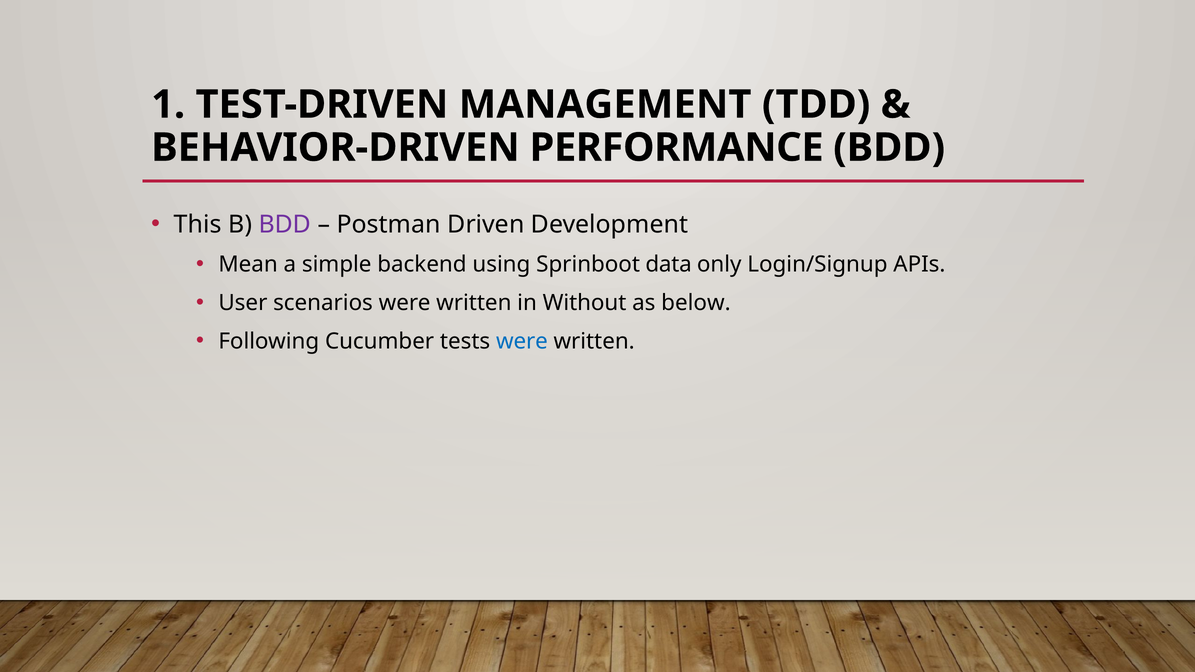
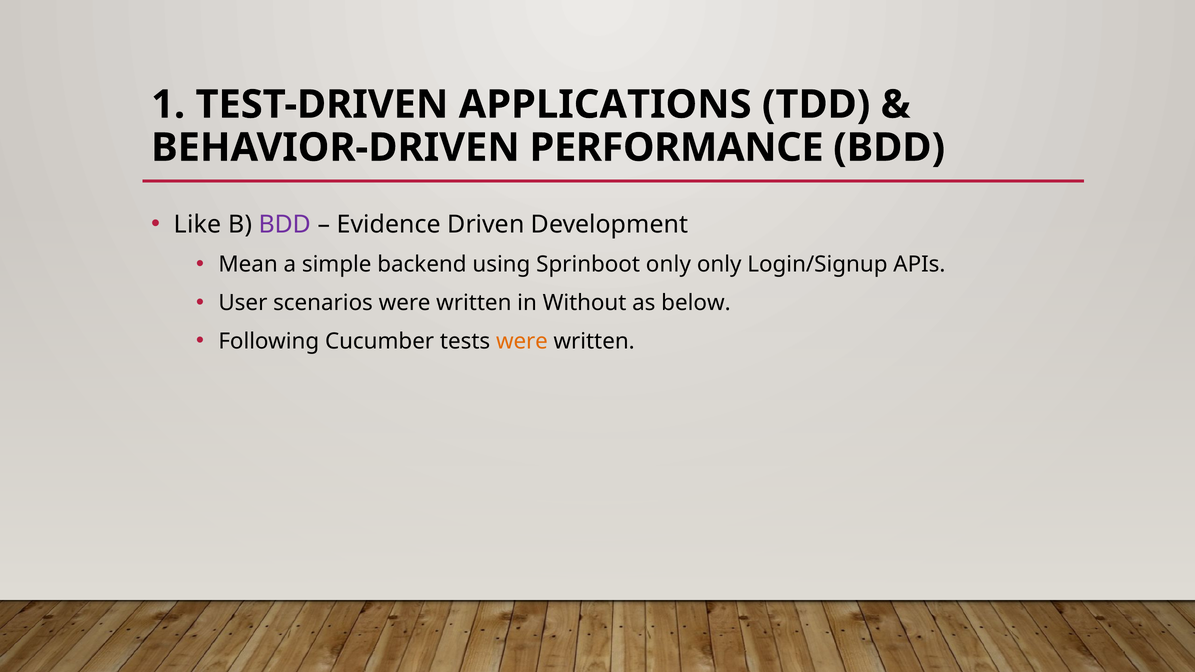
MANAGEMENT: MANAGEMENT -> APPLICATIONS (605, 105)
This: This -> Like (198, 225)
Postman: Postman -> Evidence (389, 225)
Sprinboot data: data -> only (668, 264)
were colour: blue -> orange (522, 341)
